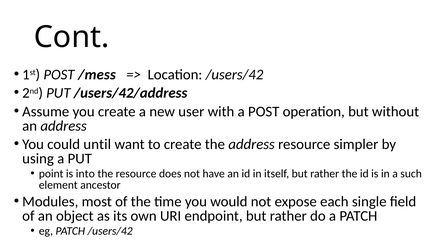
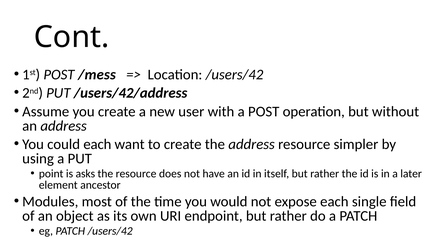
could until: until -> each (97, 144)
into: into -> asks (85, 174)
such: such -> later (411, 174)
